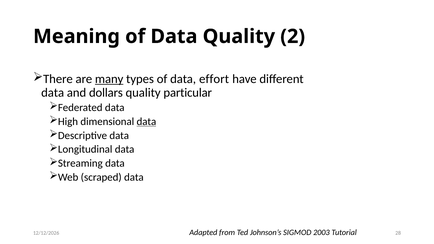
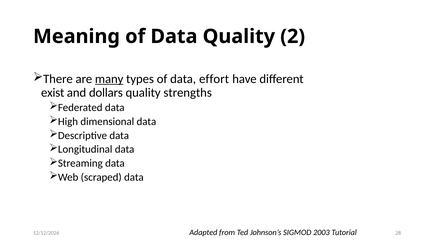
data: data -> exist (53, 93)
particular: particular -> strengths (188, 93)
data underline: present -> none (146, 122)
